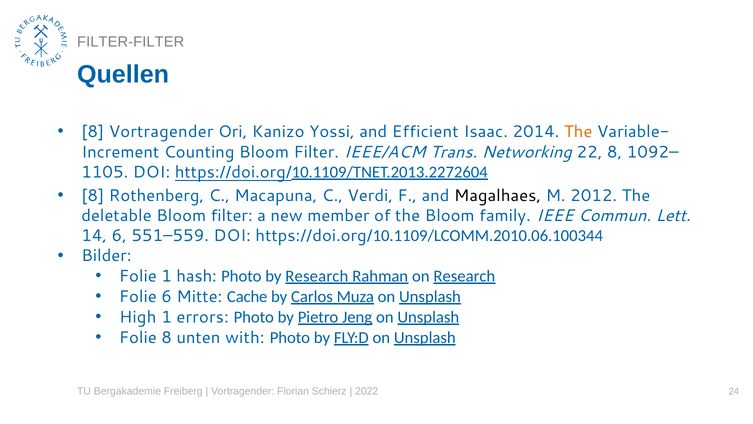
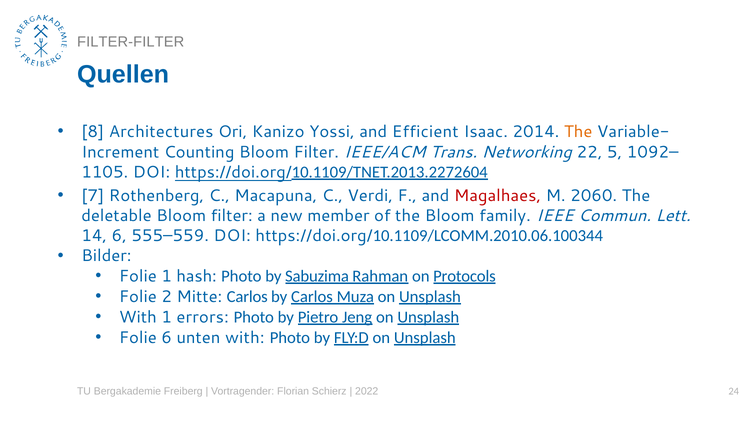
8 Vortragender: Vortragender -> Architectures (161, 132)
22 8: 8 -> 5 (615, 152)
8: 8 -> 7 (93, 196)
Magalhaes colour: black -> red (498, 196)
2012: 2012 -> 2060 (594, 196)
551–559: 551–559 -> 555–559 (170, 236)
by Research: Research -> Sabuzima (317, 276)
on Research: Research -> Protocols (464, 276)
Folie 6: 6 -> 2 (167, 296)
Mitte Cache: Cache -> Carlos (247, 296)
High: High -> With (138, 317)
Folie 8: 8 -> 6 (167, 337)
